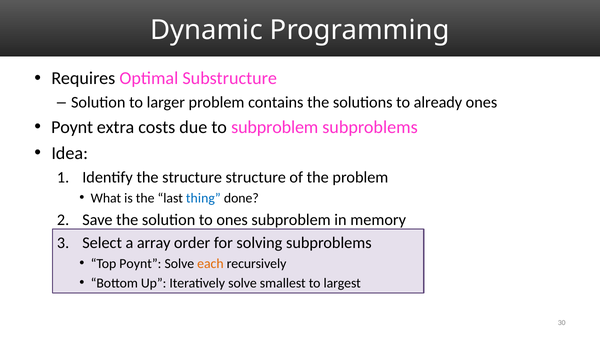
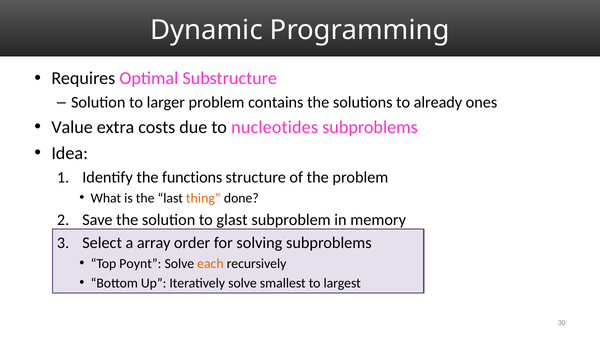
Poynt: Poynt -> Value (72, 127)
to subproblem: subproblem -> nucleotides (275, 127)
the structure: structure -> functions (192, 177)
thing colour: blue -> orange (203, 198)
to ones: ones -> glast (232, 219)
